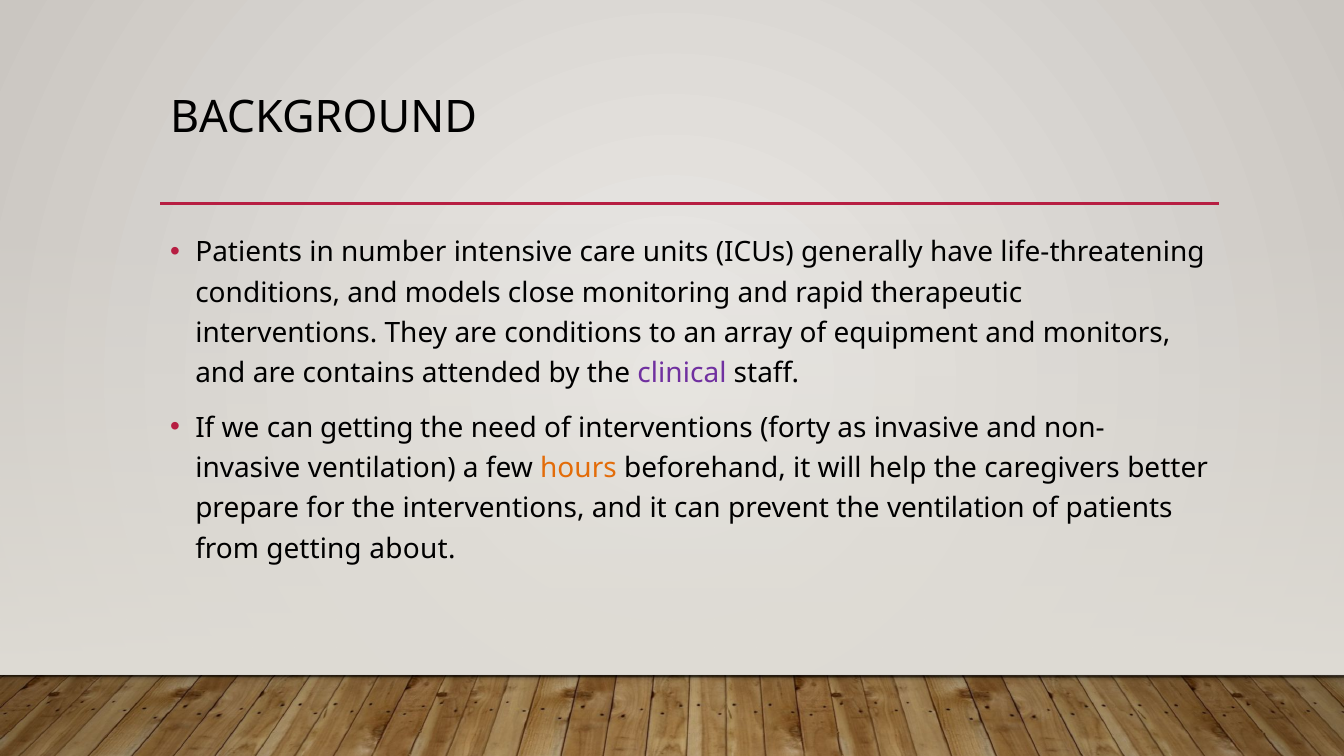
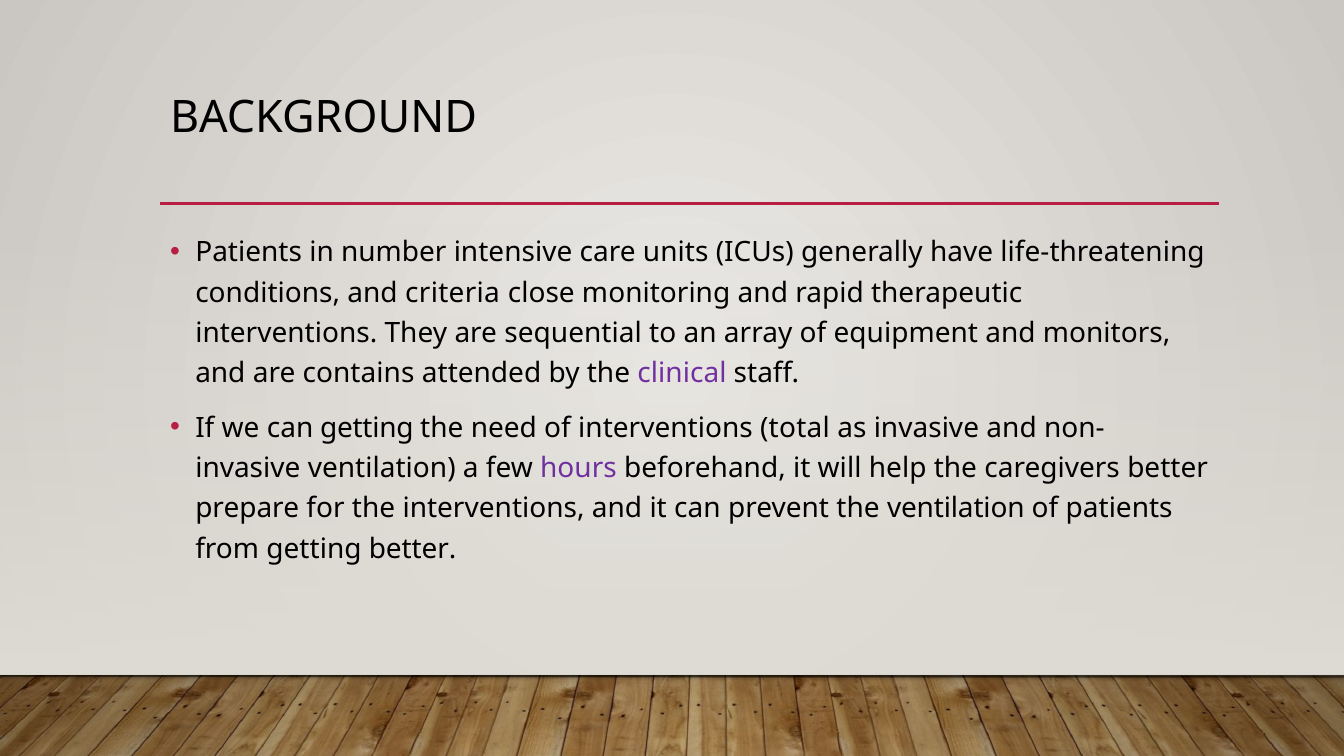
models: models -> criteria (453, 293)
are conditions: conditions -> sequential (573, 333)
forty: forty -> total (795, 428)
hours colour: orange -> purple (578, 468)
getting about: about -> better (413, 549)
